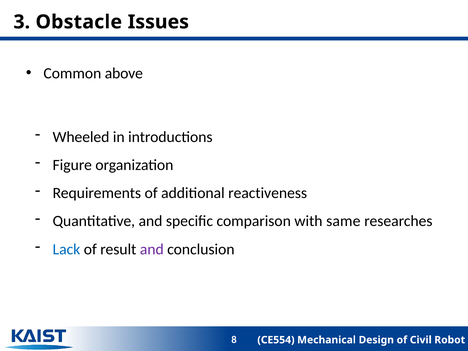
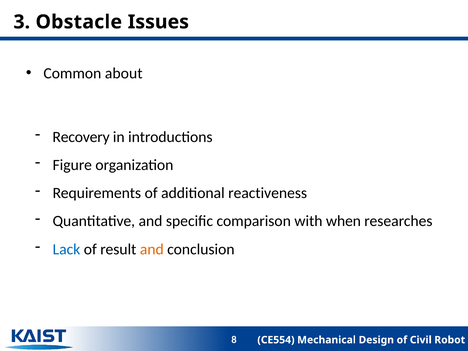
above: above -> about (124, 73)
Wheeled: Wheeled -> Recovery (81, 137)
same: same -> when (343, 221)
and colour: purple -> orange (152, 249)
